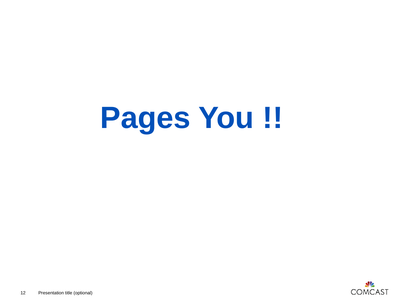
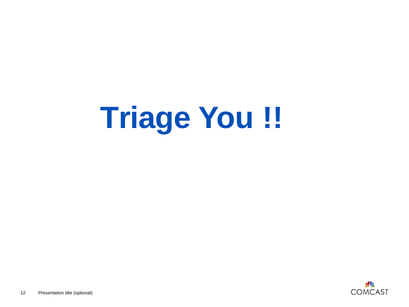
Pages: Pages -> Triage (146, 118)
